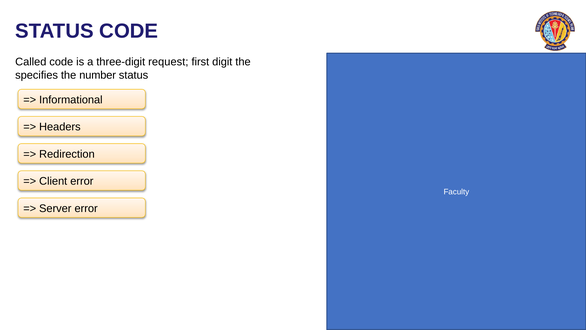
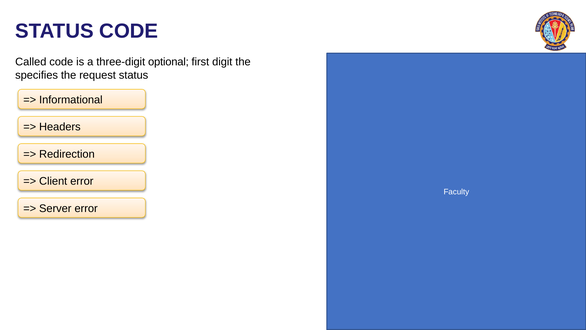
request: request -> optional (168, 62)
number: number -> request (98, 75)
